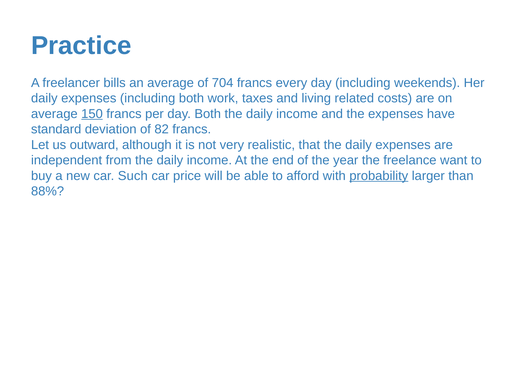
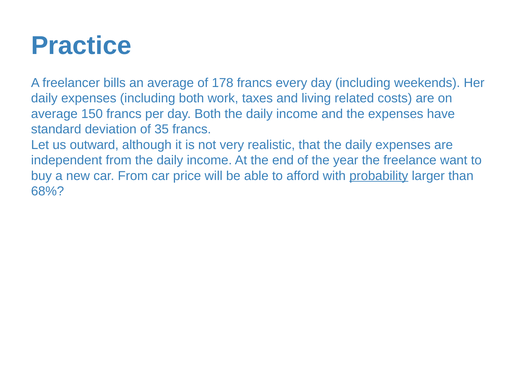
704: 704 -> 178 (223, 83)
150 underline: present -> none (92, 114)
82: 82 -> 35 (162, 130)
car Such: Such -> From (133, 176)
88%: 88% -> 68% (48, 192)
